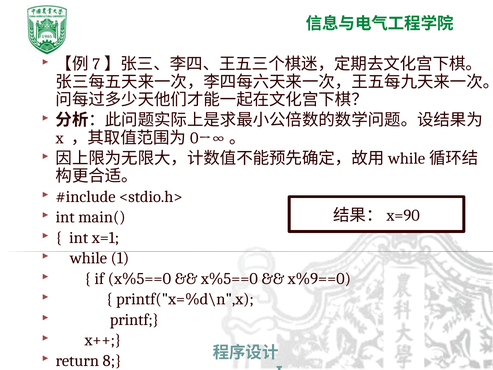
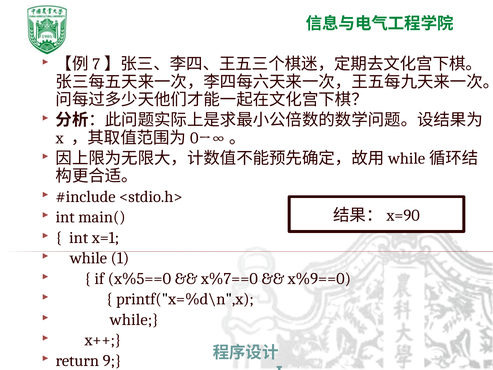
x%5==0: x%5==0 -> x%7==0 (229, 278)
printf: printf -> while (134, 319)
8: 8 -> 9 (112, 360)
